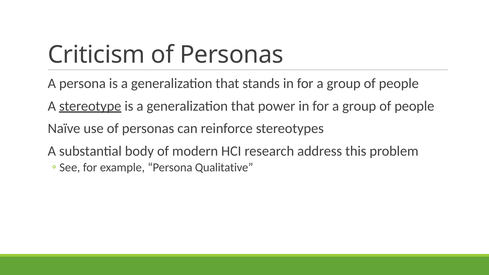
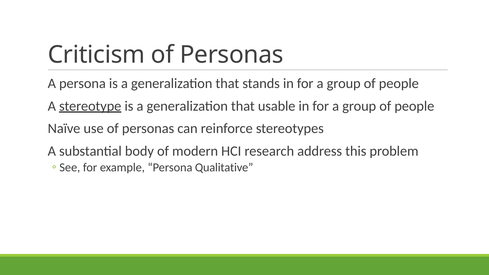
power: power -> usable (277, 106)
